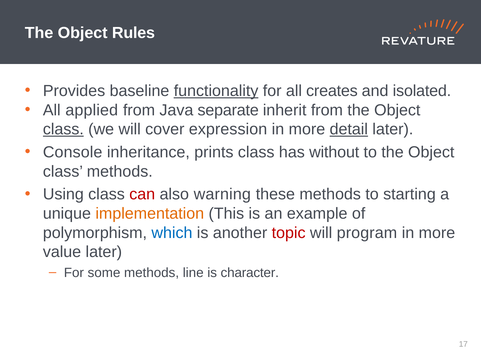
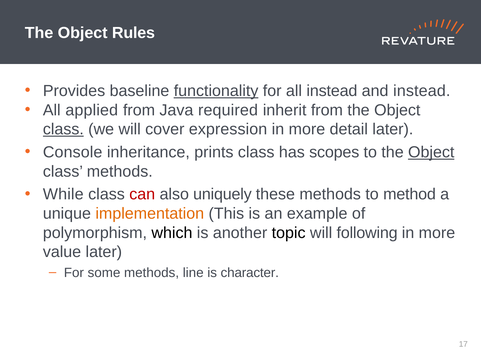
all creates: creates -> instead (332, 91)
and isolated: isolated -> instead (422, 91)
separate: separate -> required (228, 110)
detail underline: present -> none (349, 130)
without: without -> scopes (334, 153)
Object underline: none -> present (431, 153)
Using: Using -> While (63, 195)
warning: warning -> uniquely (222, 195)
starting: starting -> method (410, 195)
which colour: blue -> black (172, 233)
topic colour: red -> black (289, 233)
program: program -> following (367, 233)
